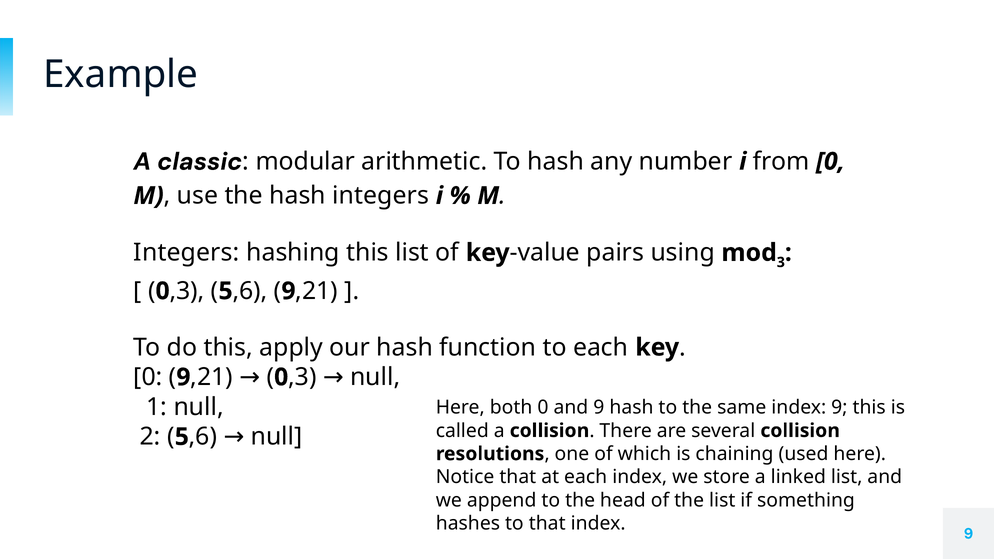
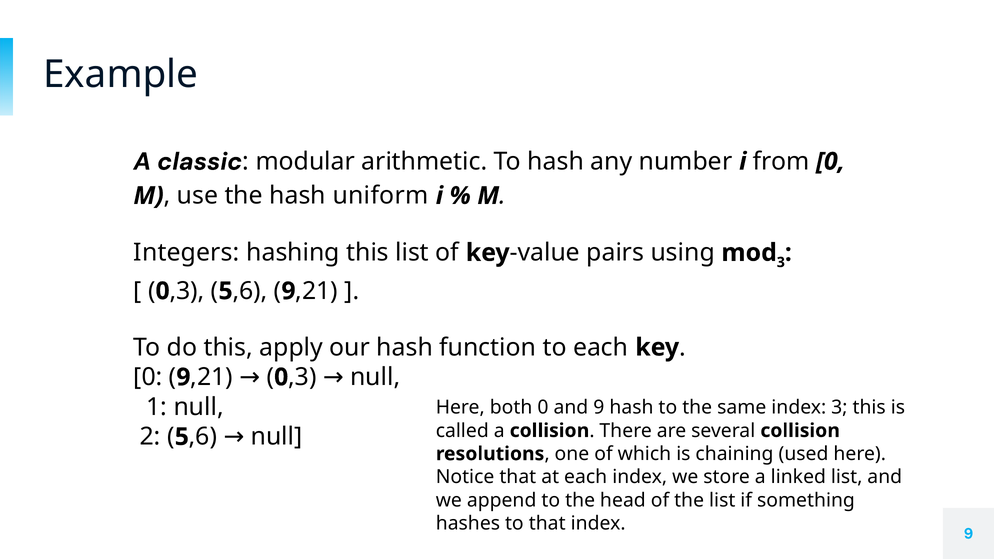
hash integers: integers -> uniform (381, 196)
same index 9: 9 -> 3 (839, 408)
